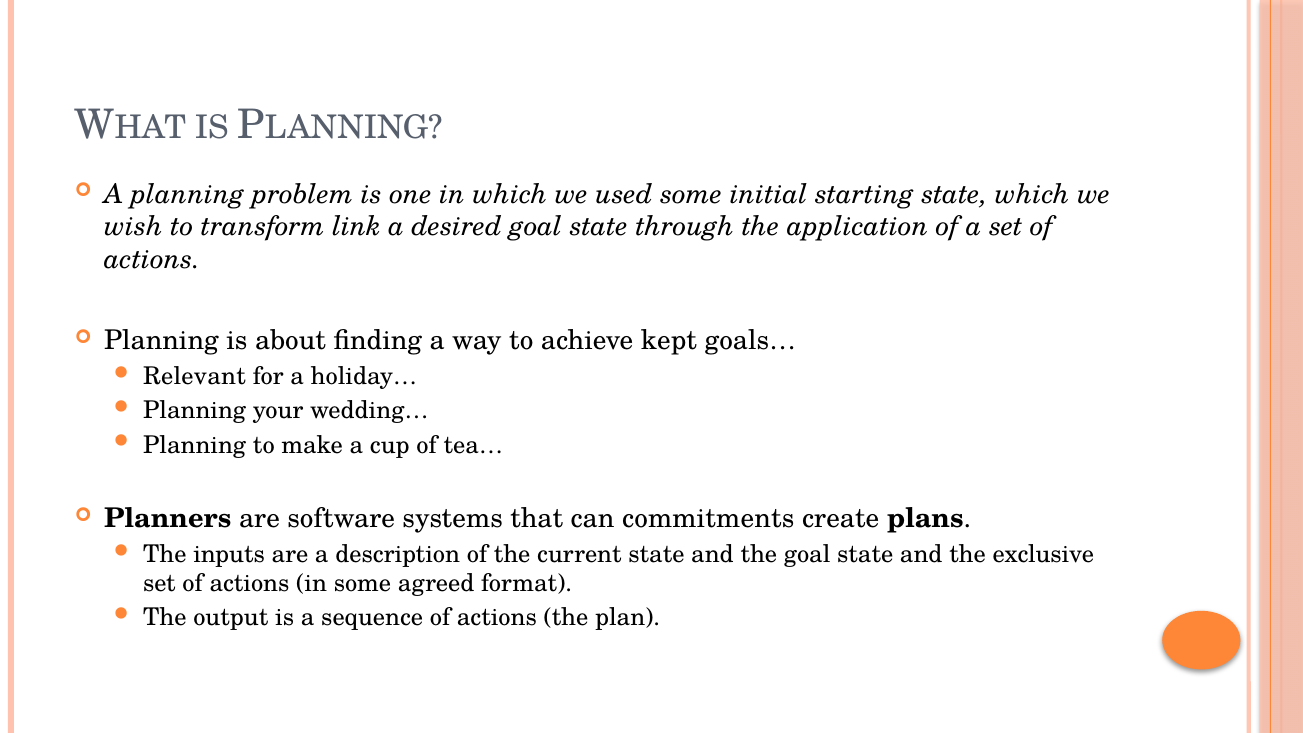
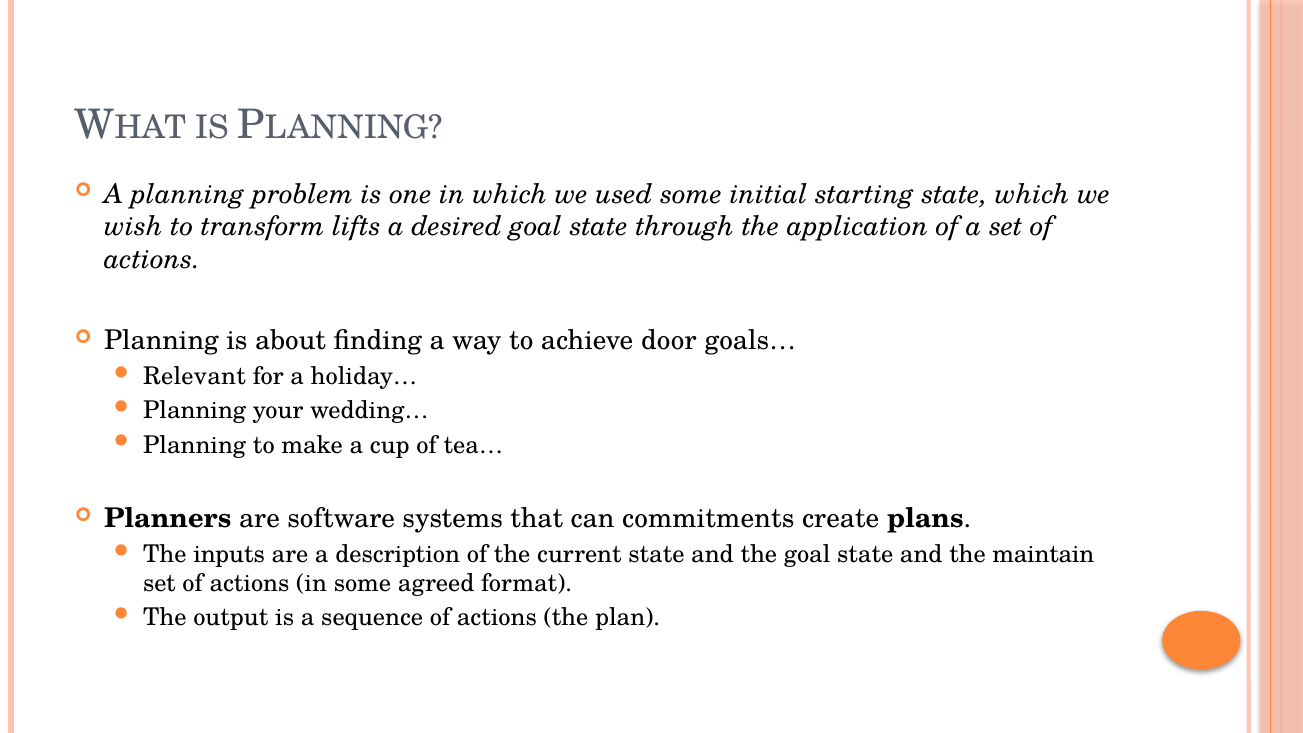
link: link -> lifts (357, 227)
kept: kept -> door (669, 341)
exclusive: exclusive -> maintain (1043, 554)
